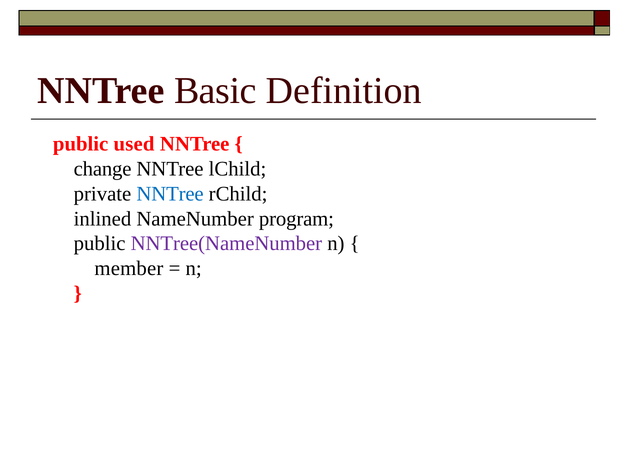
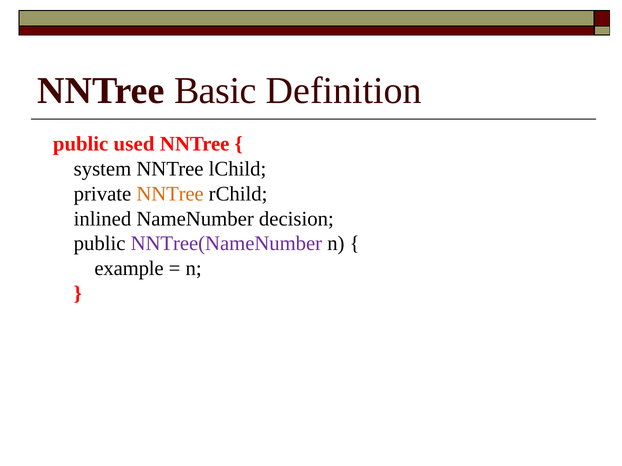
change: change -> system (102, 169)
NNTree colour: blue -> orange (170, 194)
program: program -> decision (296, 219)
member: member -> example (129, 269)
